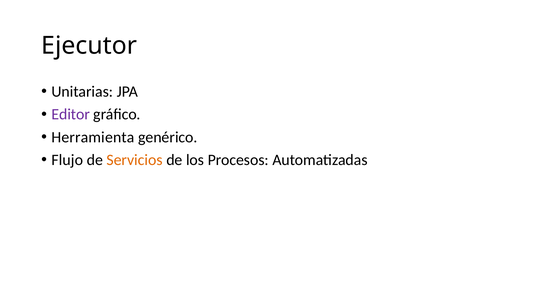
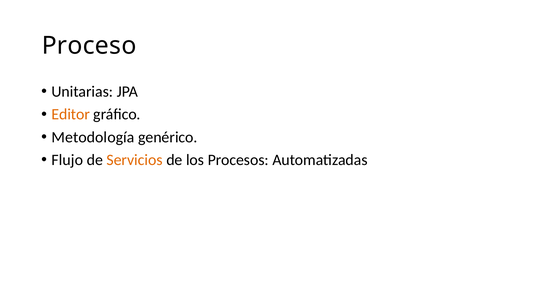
Ejecutor: Ejecutor -> Proceso (89, 46)
Editor colour: purple -> orange (71, 114)
Herramienta: Herramienta -> Metodología (93, 137)
